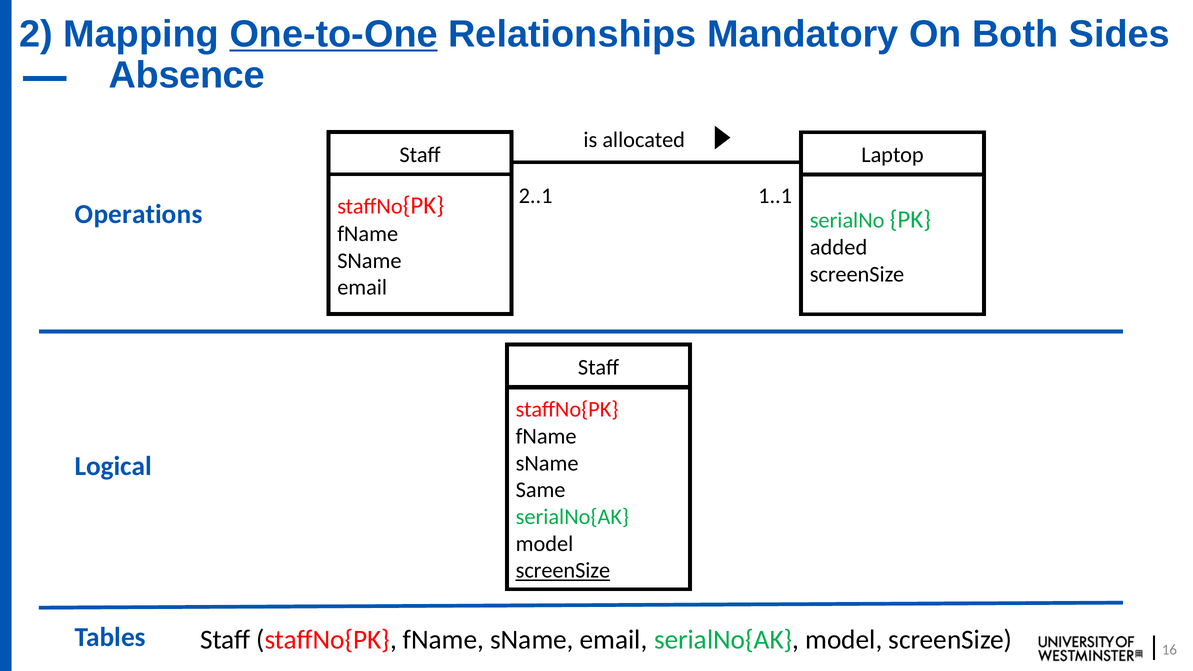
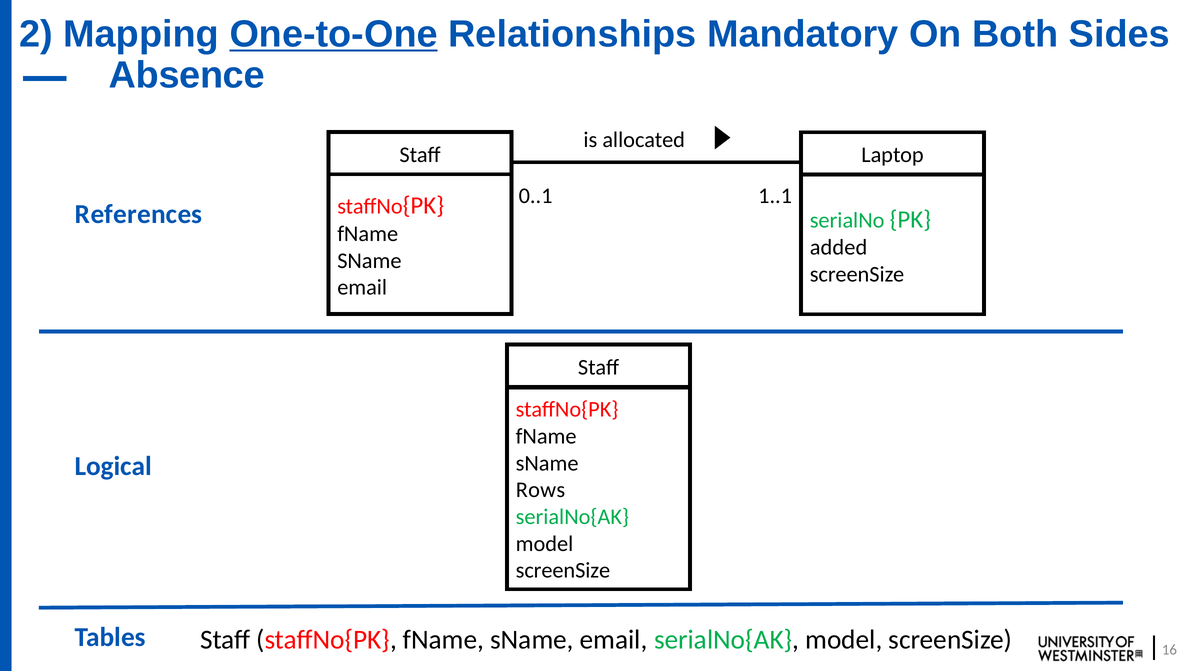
2..1: 2..1 -> 0..1 (536, 196)
Operations: Operations -> References (139, 214)
Same: Same -> Rows (540, 490)
screenSize underline: present -> none (563, 571)
